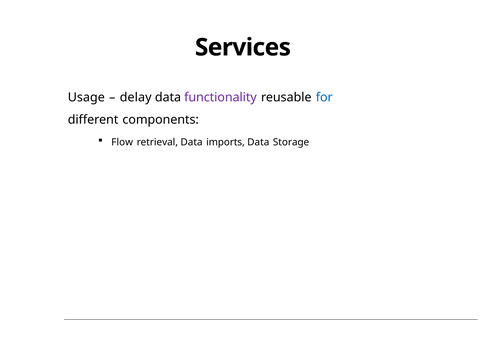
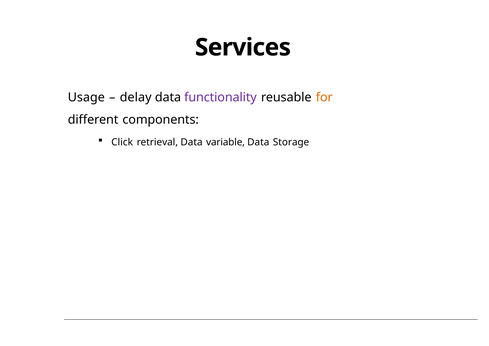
for colour: blue -> orange (324, 97)
Flow: Flow -> Click (122, 142)
imports: imports -> variable (225, 142)
